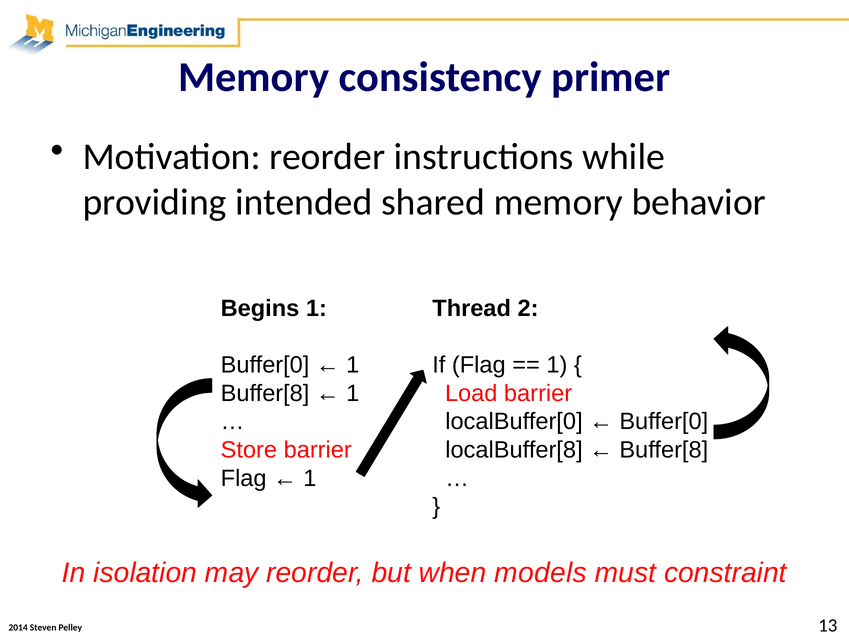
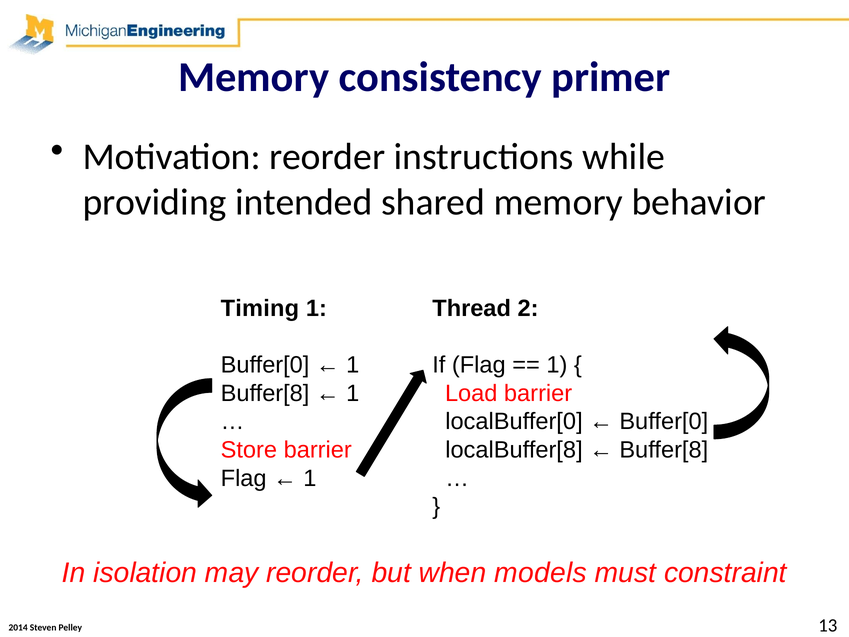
Begins: Begins -> Timing (260, 308)
